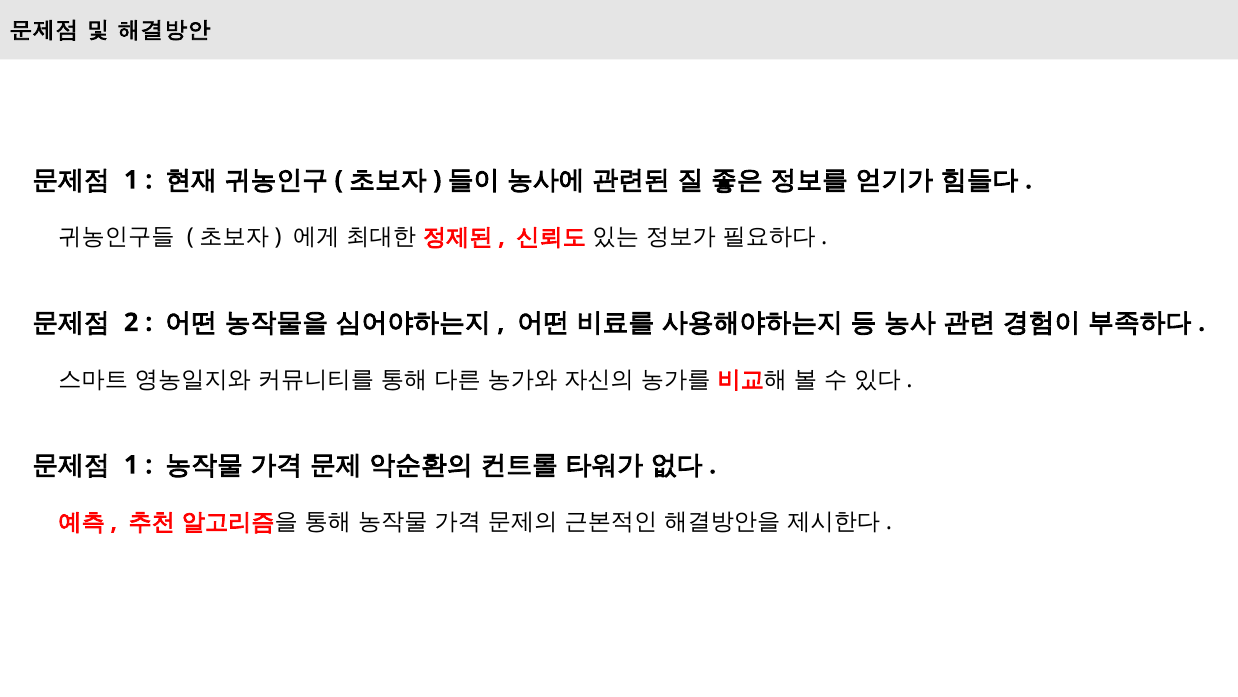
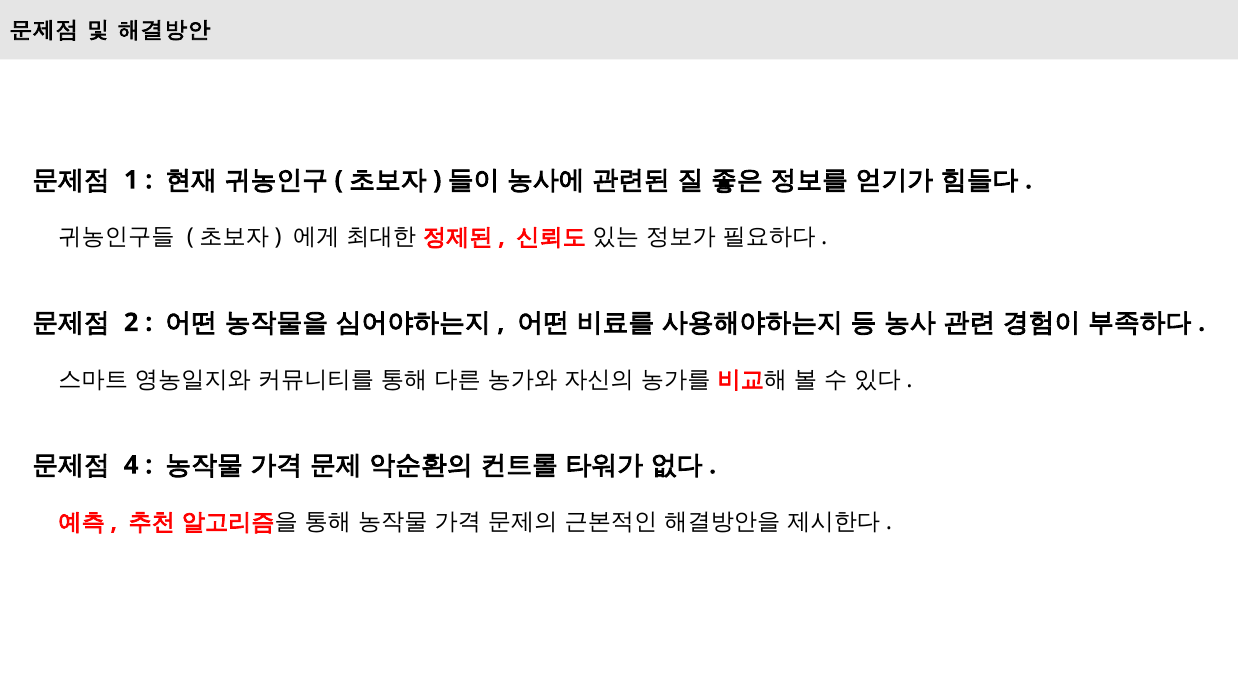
1: 1 -> 4 (131, 465)
